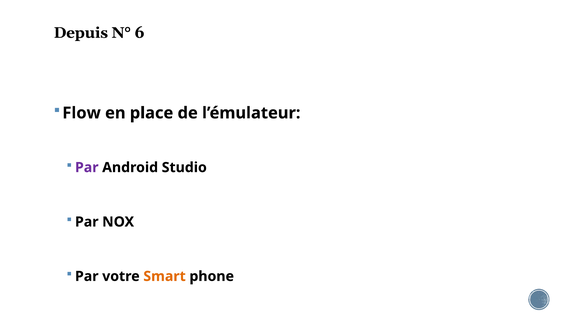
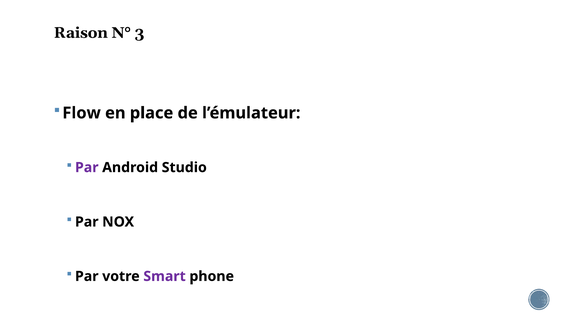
Depuis: Depuis -> Raison (81, 33)
6: 6 -> 3 (139, 33)
Smart colour: orange -> purple (165, 276)
